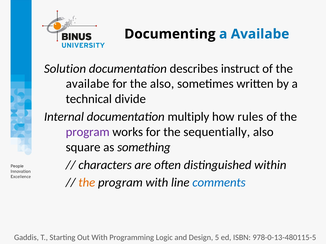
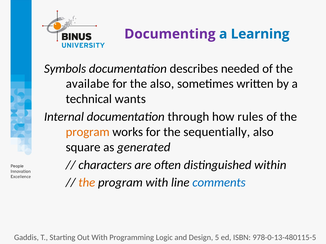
Documenting colour: black -> purple (170, 34)
a Availabe: Availabe -> Learning (260, 34)
Solution: Solution -> Symbols (65, 69)
instruct: instruct -> needed (240, 69)
divide: divide -> wants (130, 99)
multiply: multiply -> through (188, 117)
program colour: purple -> orange (88, 132)
something: something -> generated (144, 147)
